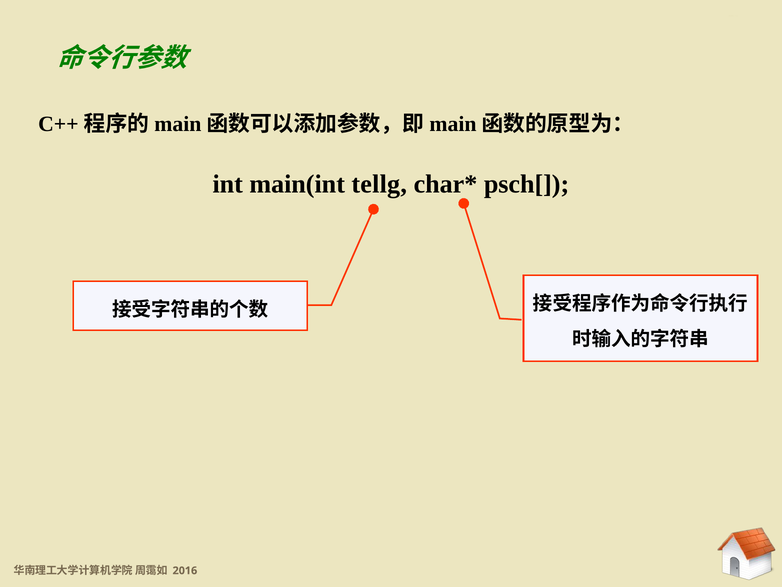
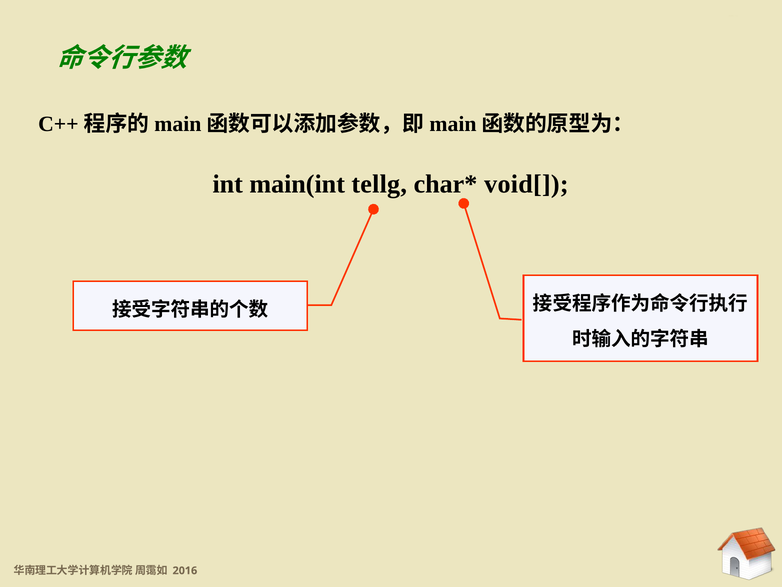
psch[: psch[ -> void[ (526, 184)
